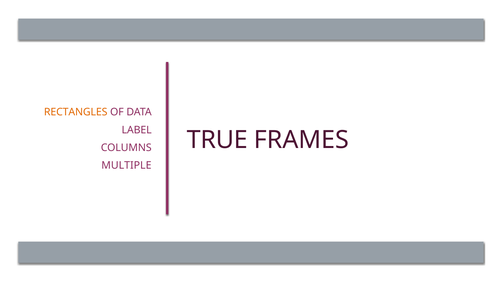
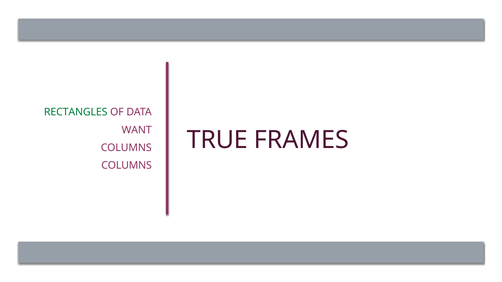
RECTANGLES colour: orange -> green (76, 112)
LABEL: LABEL -> WANT (137, 130)
MULTIPLE: MULTIPLE -> COLUMNS (127, 166)
